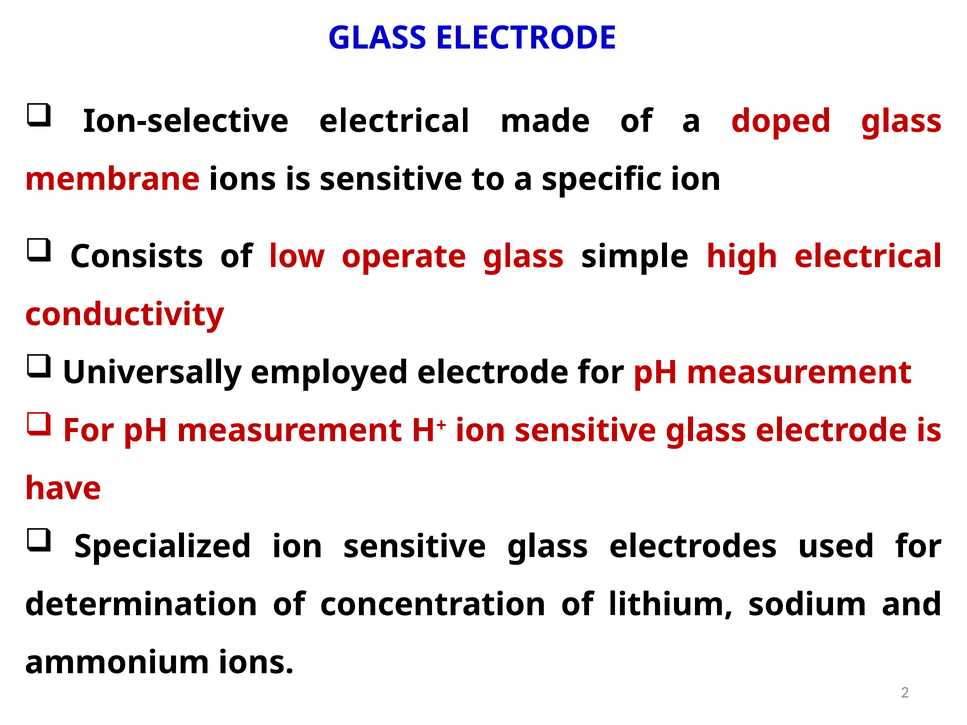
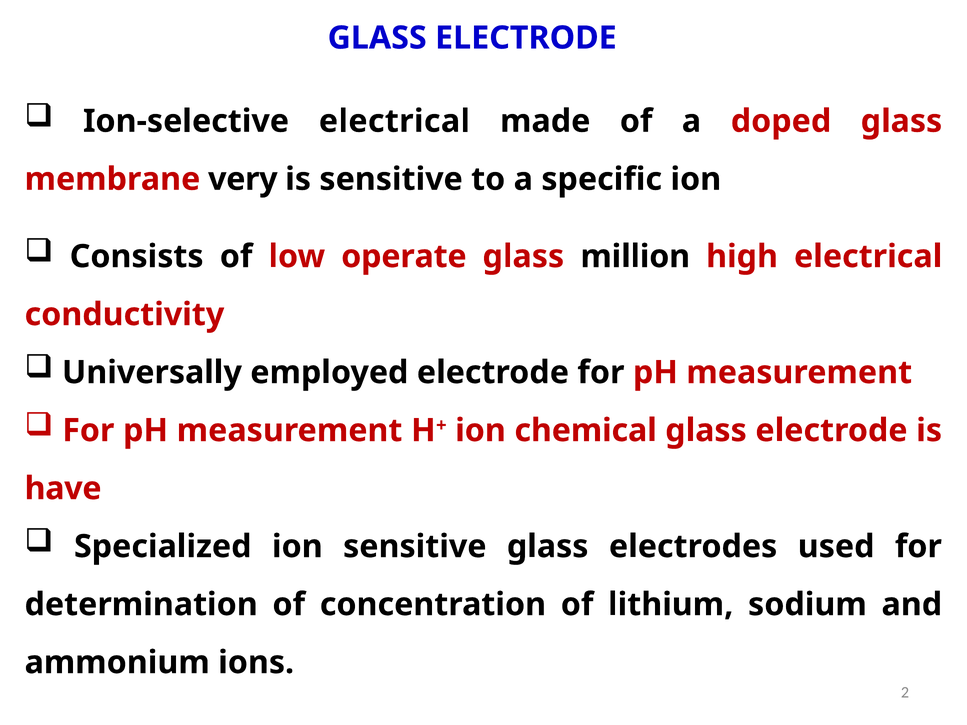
membrane ions: ions -> very (243, 179)
simple: simple -> million (635, 257)
sensitive: sensitive -> chemical (586, 431)
